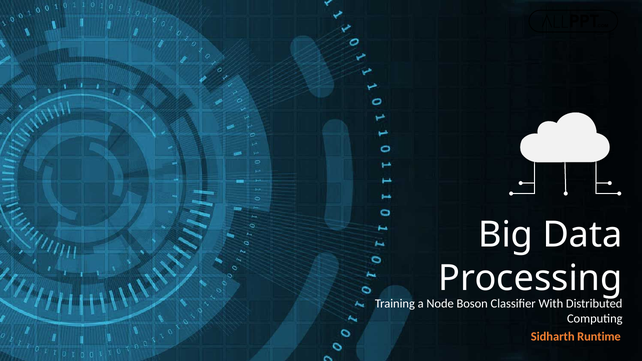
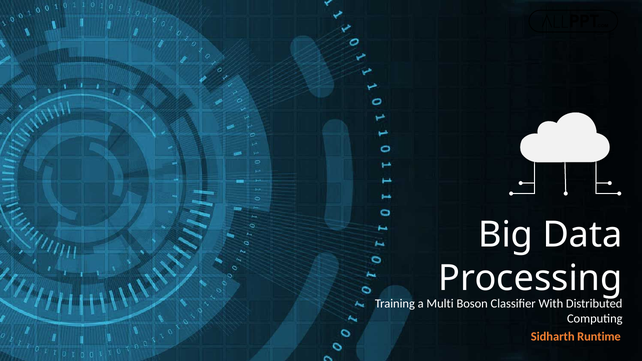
Node: Node -> Multi (440, 304)
